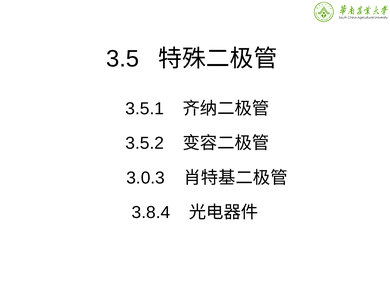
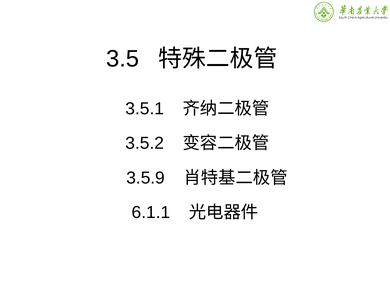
3.0.3: 3.0.3 -> 3.5.9 (146, 178)
3.8.4: 3.8.4 -> 6.1.1 (151, 213)
